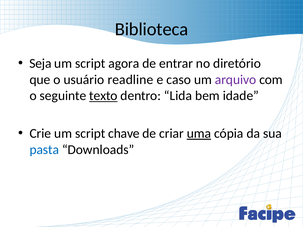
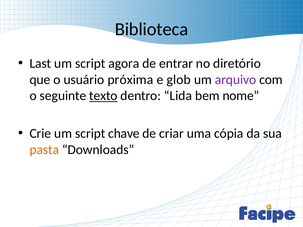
Seja: Seja -> Last (40, 64)
readline: readline -> próxima (130, 80)
caso: caso -> glob (179, 80)
idade: idade -> nome (241, 96)
uma underline: present -> none (199, 134)
pasta colour: blue -> orange (44, 150)
